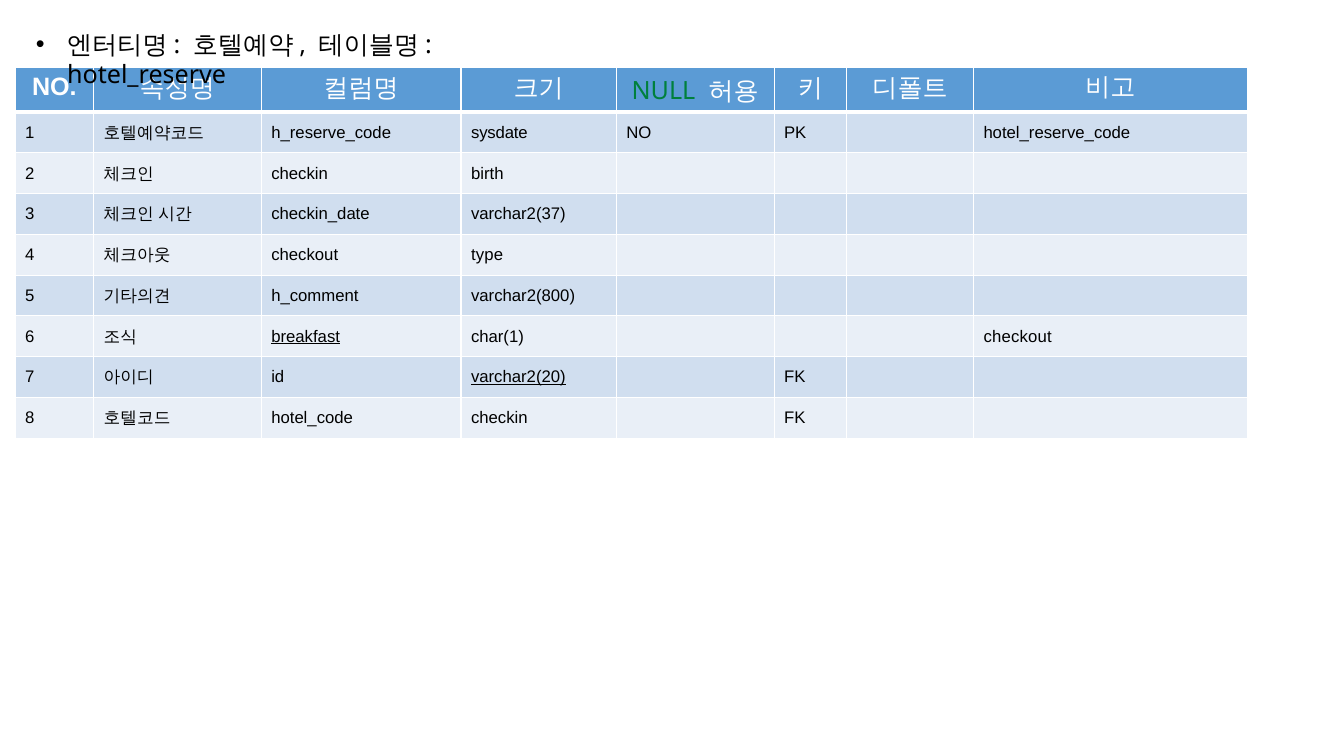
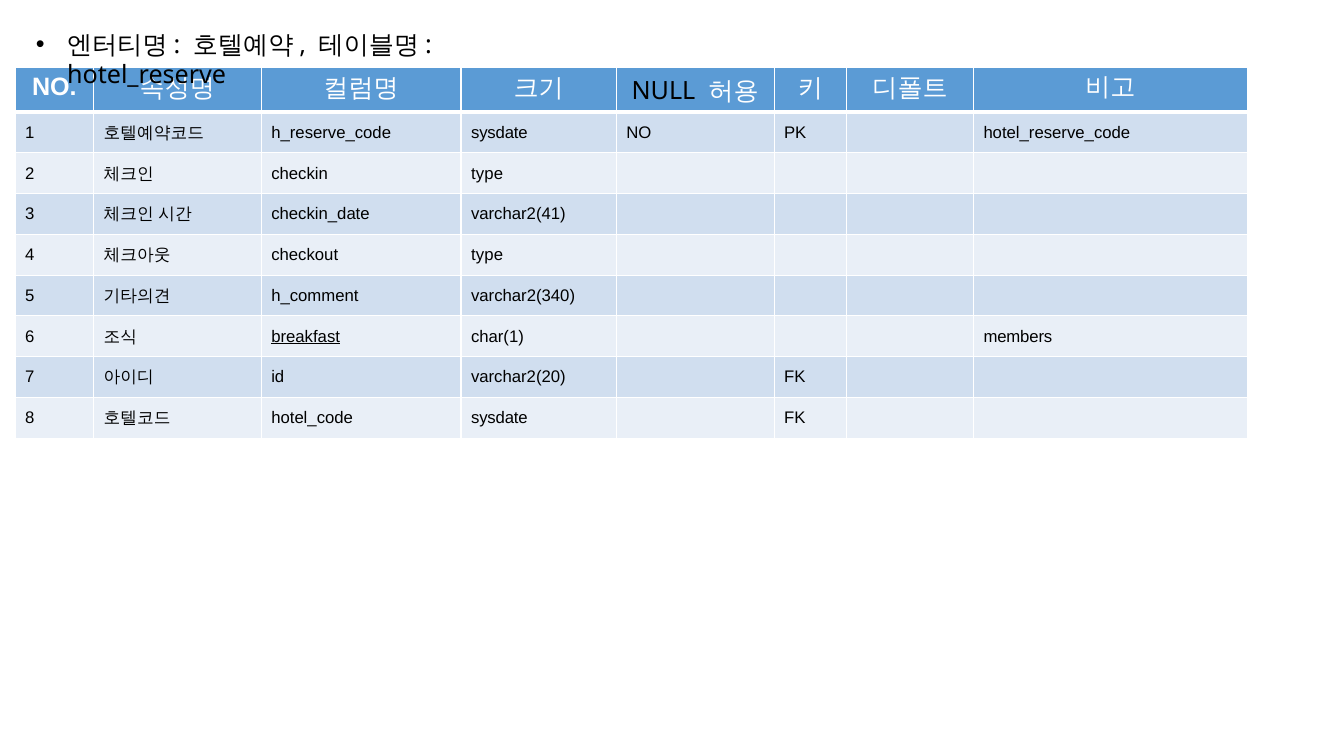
NULL colour: green -> black (663, 91)
checkin birth: birth -> type (487, 173)
varchar2(37: varchar2(37 -> varchar2(41 (518, 214)
varchar2(800: varchar2(800 -> varchar2(340 (523, 296)
char(1 checkout: checkout -> members (1018, 336)
varchar2(20 underline: present -> none (518, 377)
checkin: checkin -> sysdate (499, 418)
